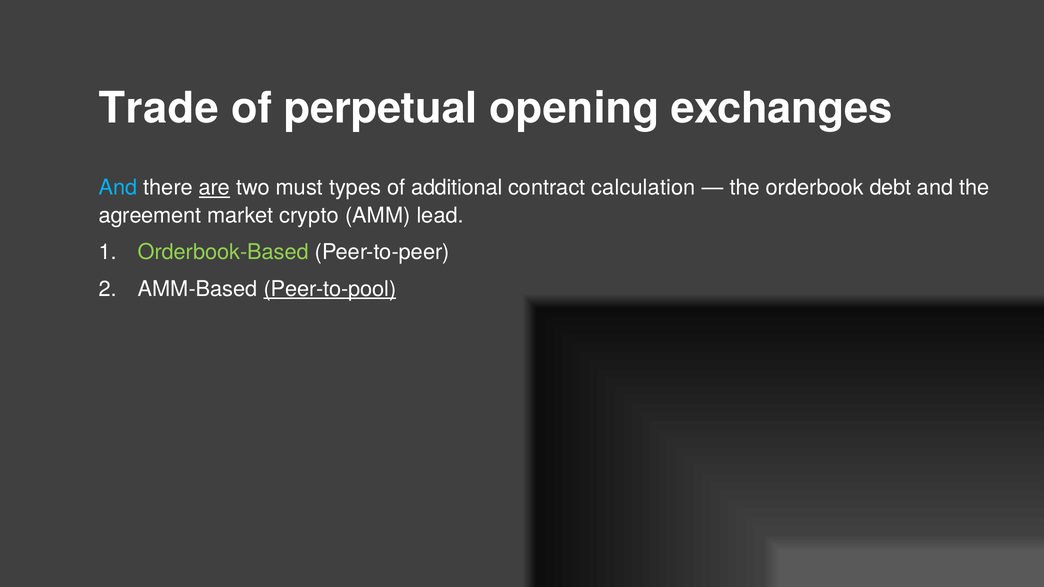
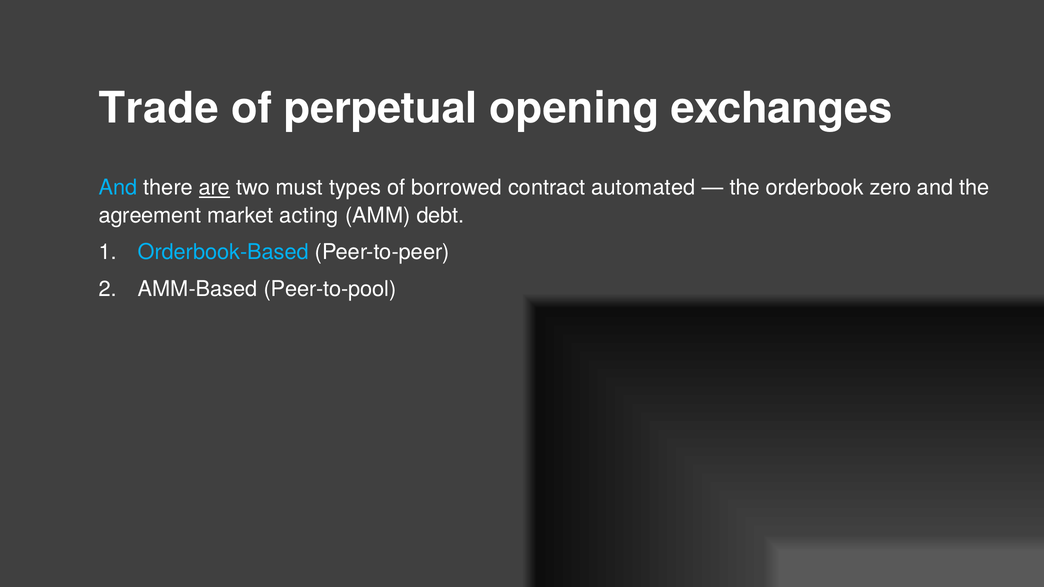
additional: additional -> borrowed (457, 188)
calculation: calculation -> automated (643, 188)
debt: debt -> zero (890, 188)
crypto: crypto -> acting (309, 216)
lead: lead -> debt (440, 216)
Orderbook-Based colour: light green -> light blue (223, 252)
Peer-to-pool underline: present -> none (330, 289)
